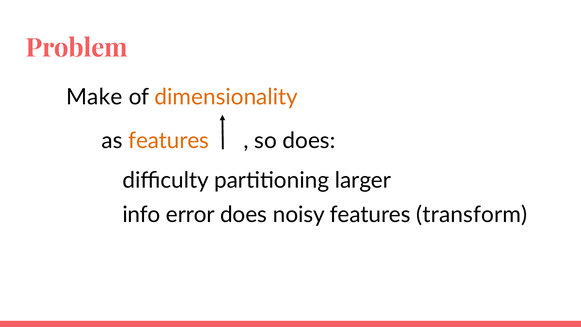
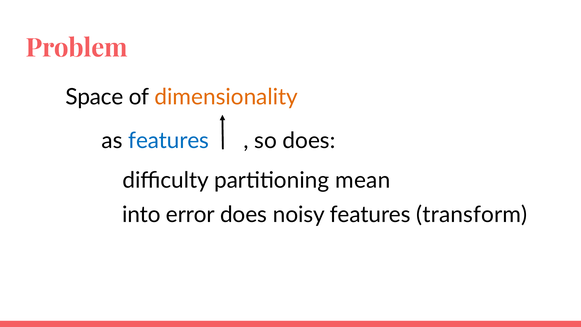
Make: Make -> Space (94, 97)
features colour: orange -> blue (169, 140)
larger: larger -> mean (363, 180)
info: info -> into (141, 215)
